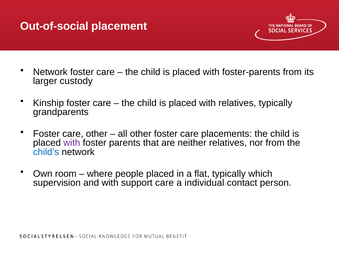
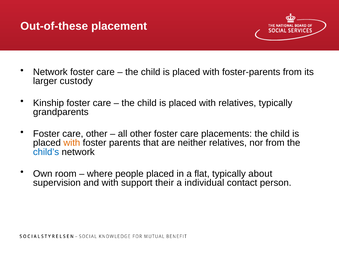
Out-of-social: Out-of-social -> Out-of-these (54, 26)
with colour: purple -> orange (72, 143)
which: which -> about (260, 174)
support care: care -> their (165, 183)
